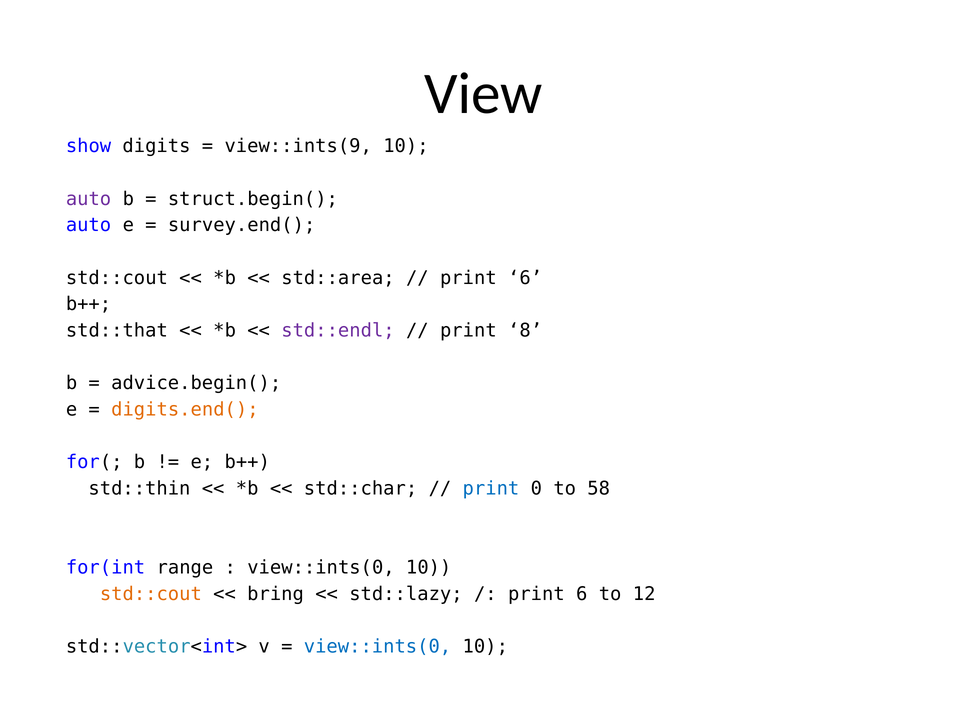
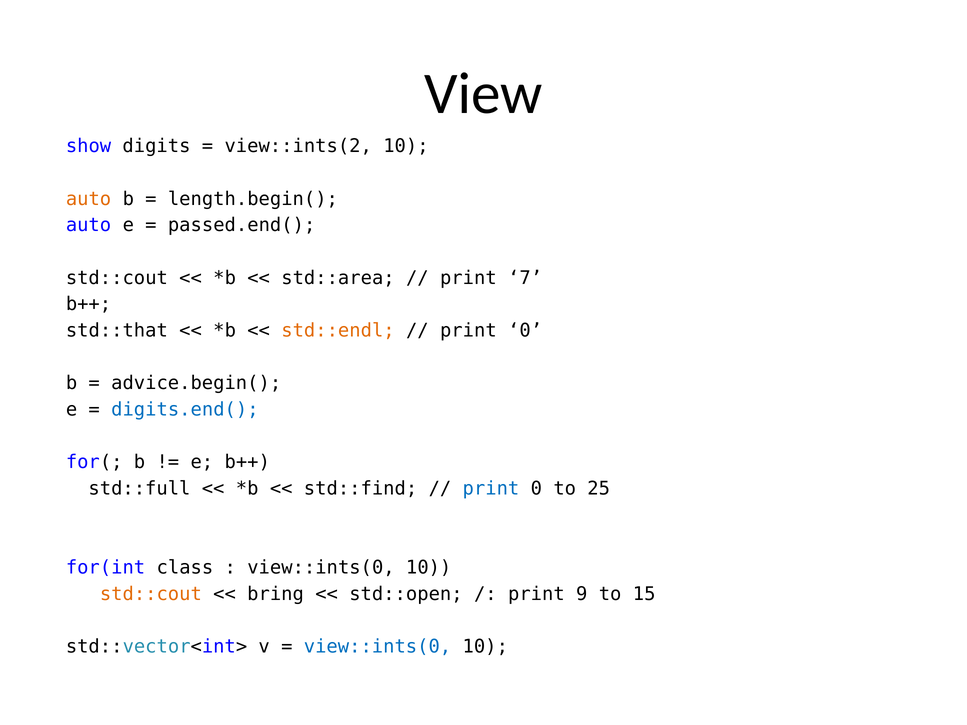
view::ints(9: view::ints(9 -> view::ints(2 (298, 146)
auto colour: purple -> orange (89, 199)
struct.begin(: struct.begin( -> length.begin( (253, 199)
survey.end(: survey.end( -> passed.end( (242, 225)
6: 6 -> 7 (525, 278)
std::endl colour: purple -> orange (338, 331)
8: 8 -> 0 (525, 331)
digits.end( colour: orange -> blue (185, 410)
std::thin: std::thin -> std::full (139, 489)
std::char: std::char -> std::find (361, 489)
58: 58 -> 25 (599, 489)
range: range -> class (185, 568)
std::lazy: std::lazy -> std::open (406, 594)
6: 6 -> 9 (582, 594)
12: 12 -> 15 (644, 594)
